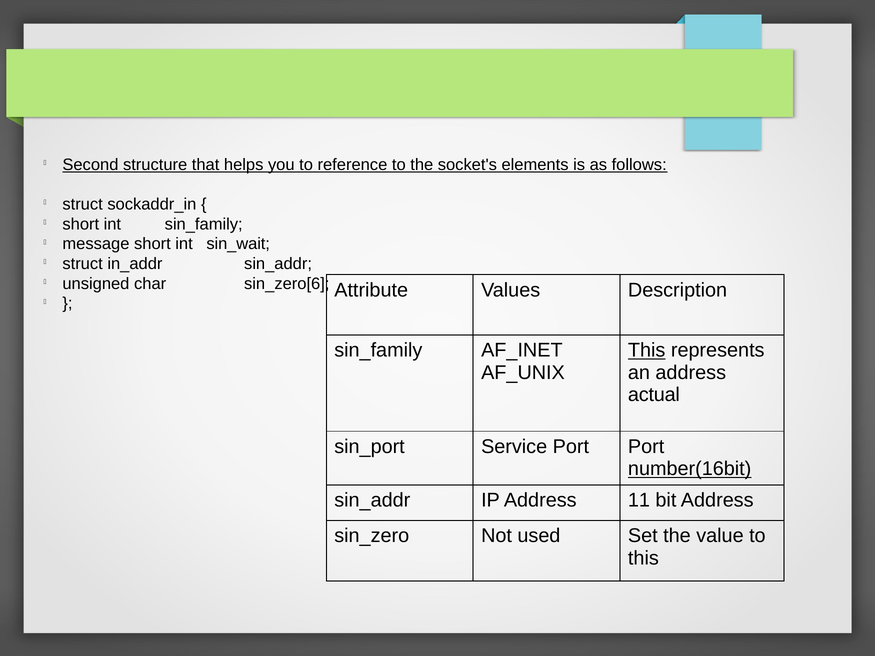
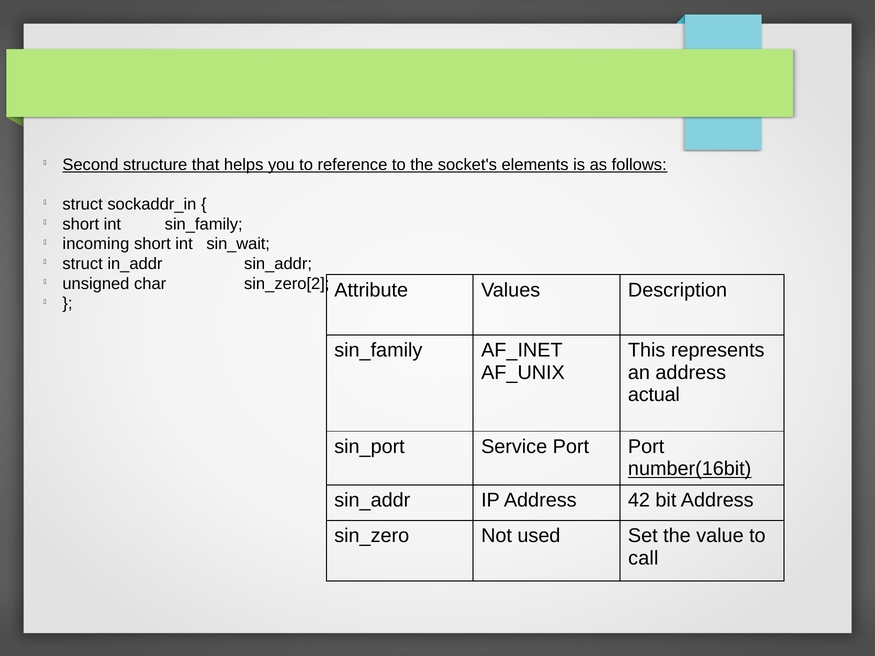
message: message -> incoming (96, 244)
sin_zero[6: sin_zero[6 -> sin_zero[2 (287, 284)
This underline: present -> none (647, 351)
11: 11 -> 42 (639, 501)
this: this -> call (643, 558)
